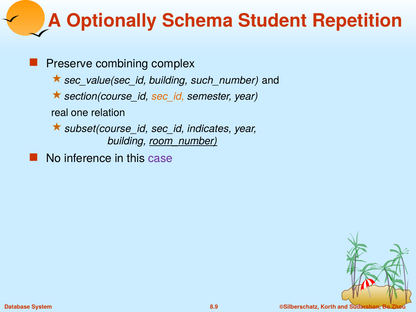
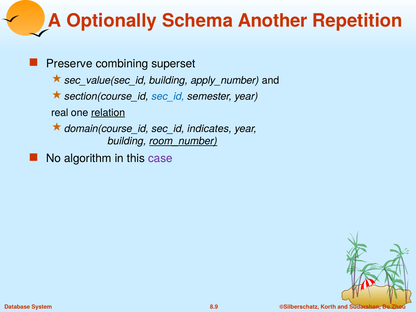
Student: Student -> Another (273, 21)
complex: complex -> superset (173, 64)
such_number: such_number -> apply_number (225, 80)
sec_id colour: orange -> blue (168, 96)
relation underline: none -> present (108, 113)
subset(course_id: subset(course_id -> domain(course_id (107, 129)
inference: inference -> algorithm (88, 158)
